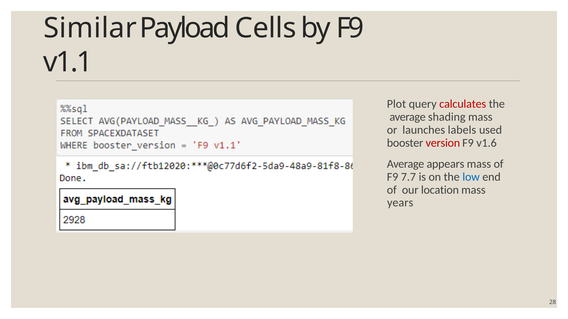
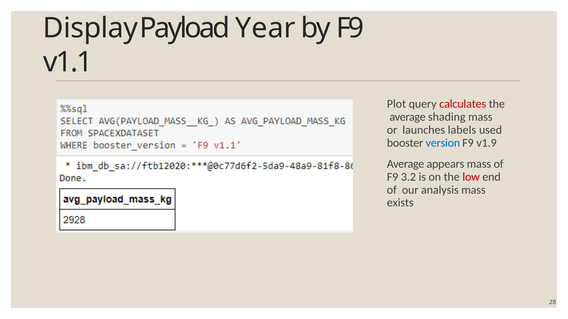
Similar: Similar -> Display (90, 28)
Cells: Cells -> Year (265, 28)
version colour: red -> blue (443, 143)
v1.6: v1.6 -> v1.9 (487, 143)
7.7: 7.7 -> 3.2 (408, 177)
low colour: blue -> red (471, 177)
location: location -> analysis (440, 190)
years: years -> exists (400, 203)
